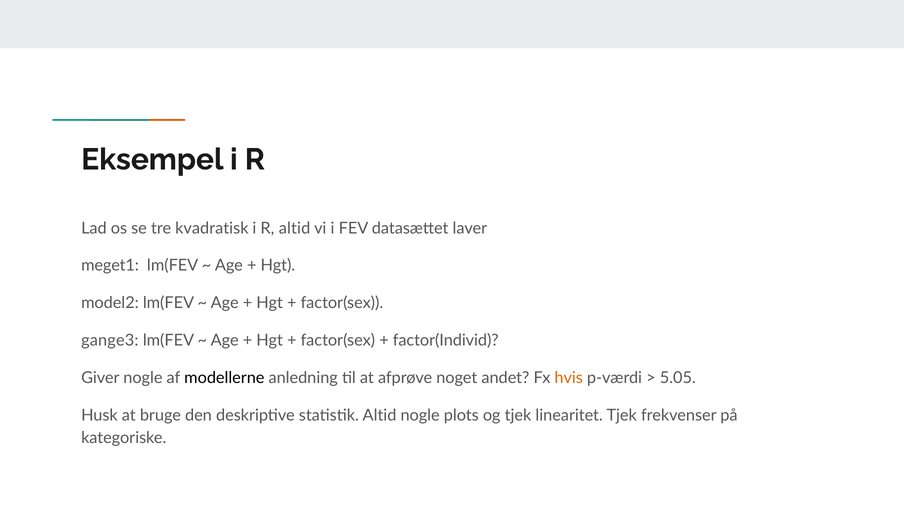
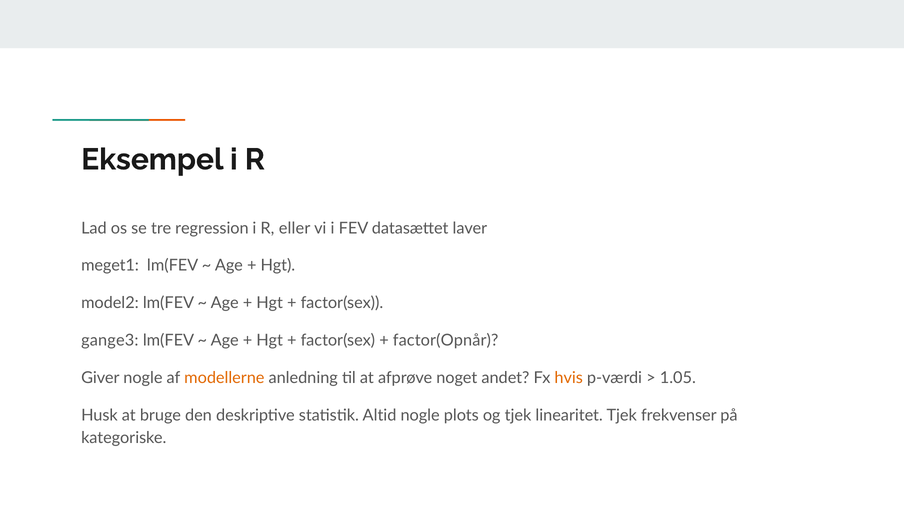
kvadratisk: kvadratisk -> regression (212, 228)
R altid: altid -> eller (295, 228)
factor(Individ: factor(Individ -> factor(Opnår (446, 341)
modellerne colour: black -> orange (224, 378)
5.05: 5.05 -> 1.05 (678, 378)
